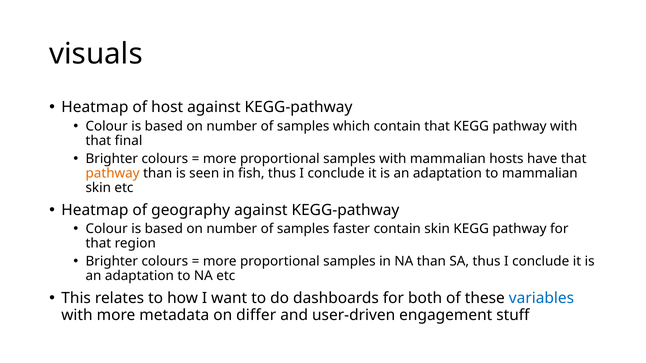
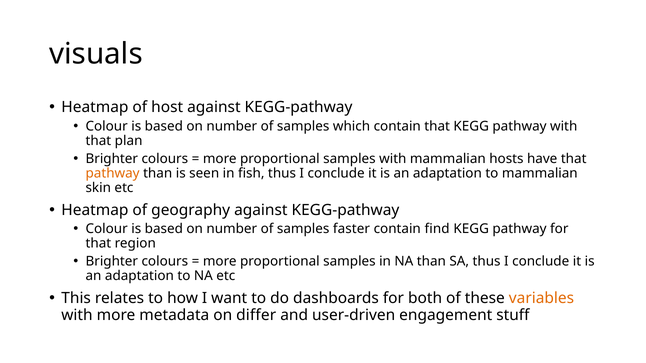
final: final -> plan (129, 141)
contain skin: skin -> find (437, 229)
variables colour: blue -> orange (541, 299)
